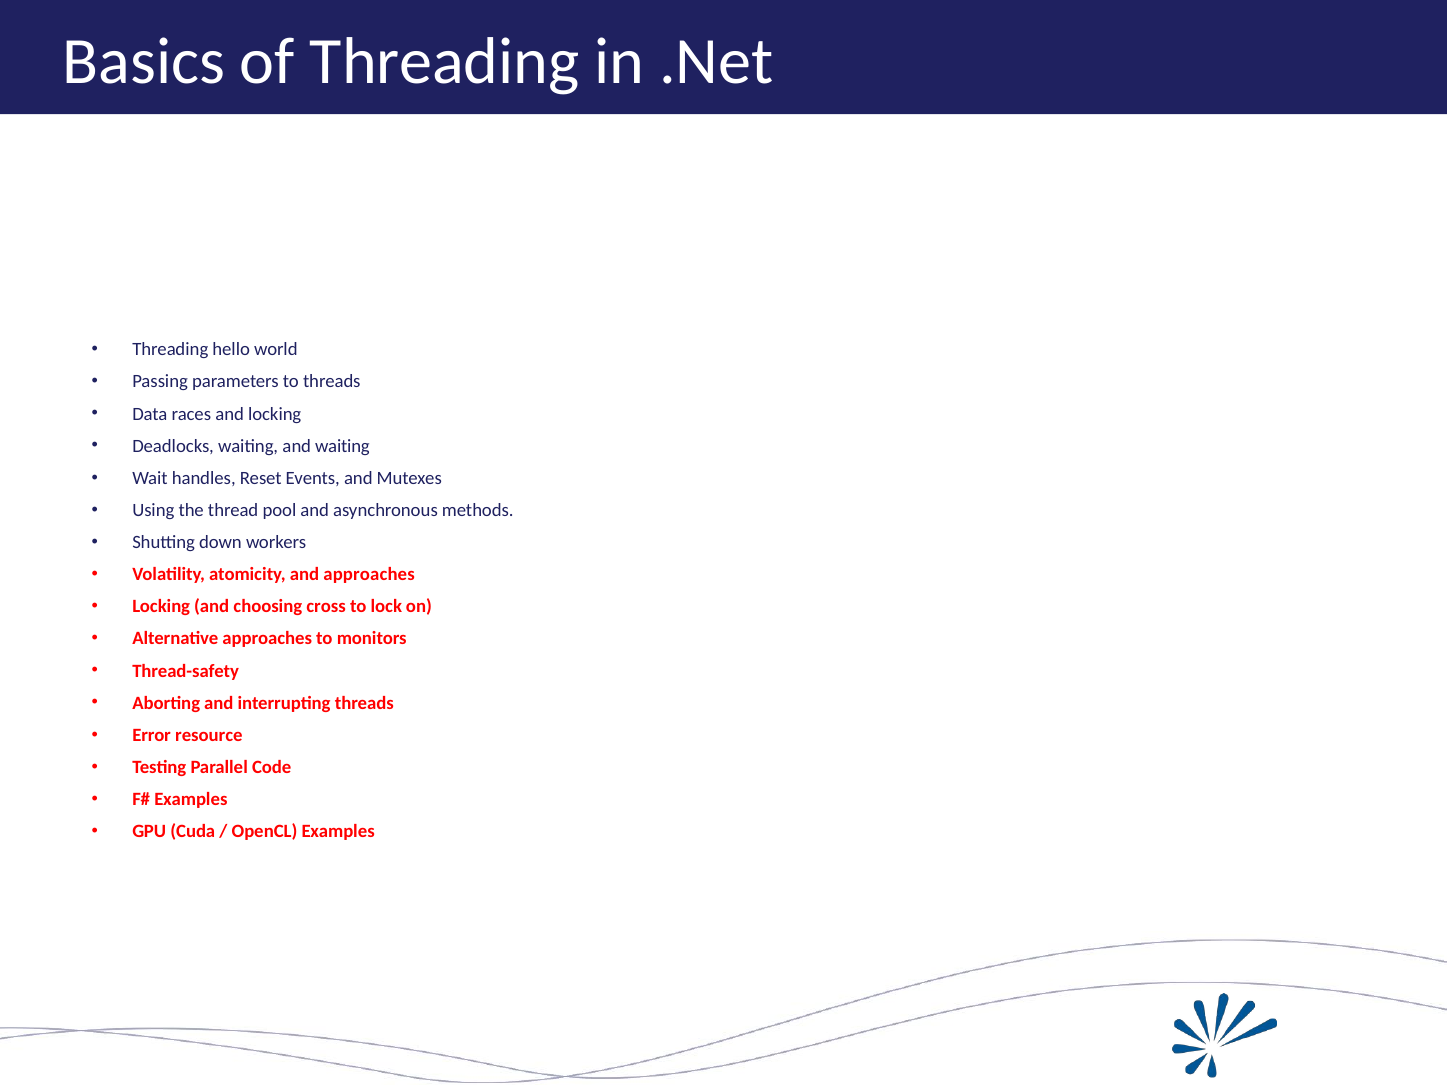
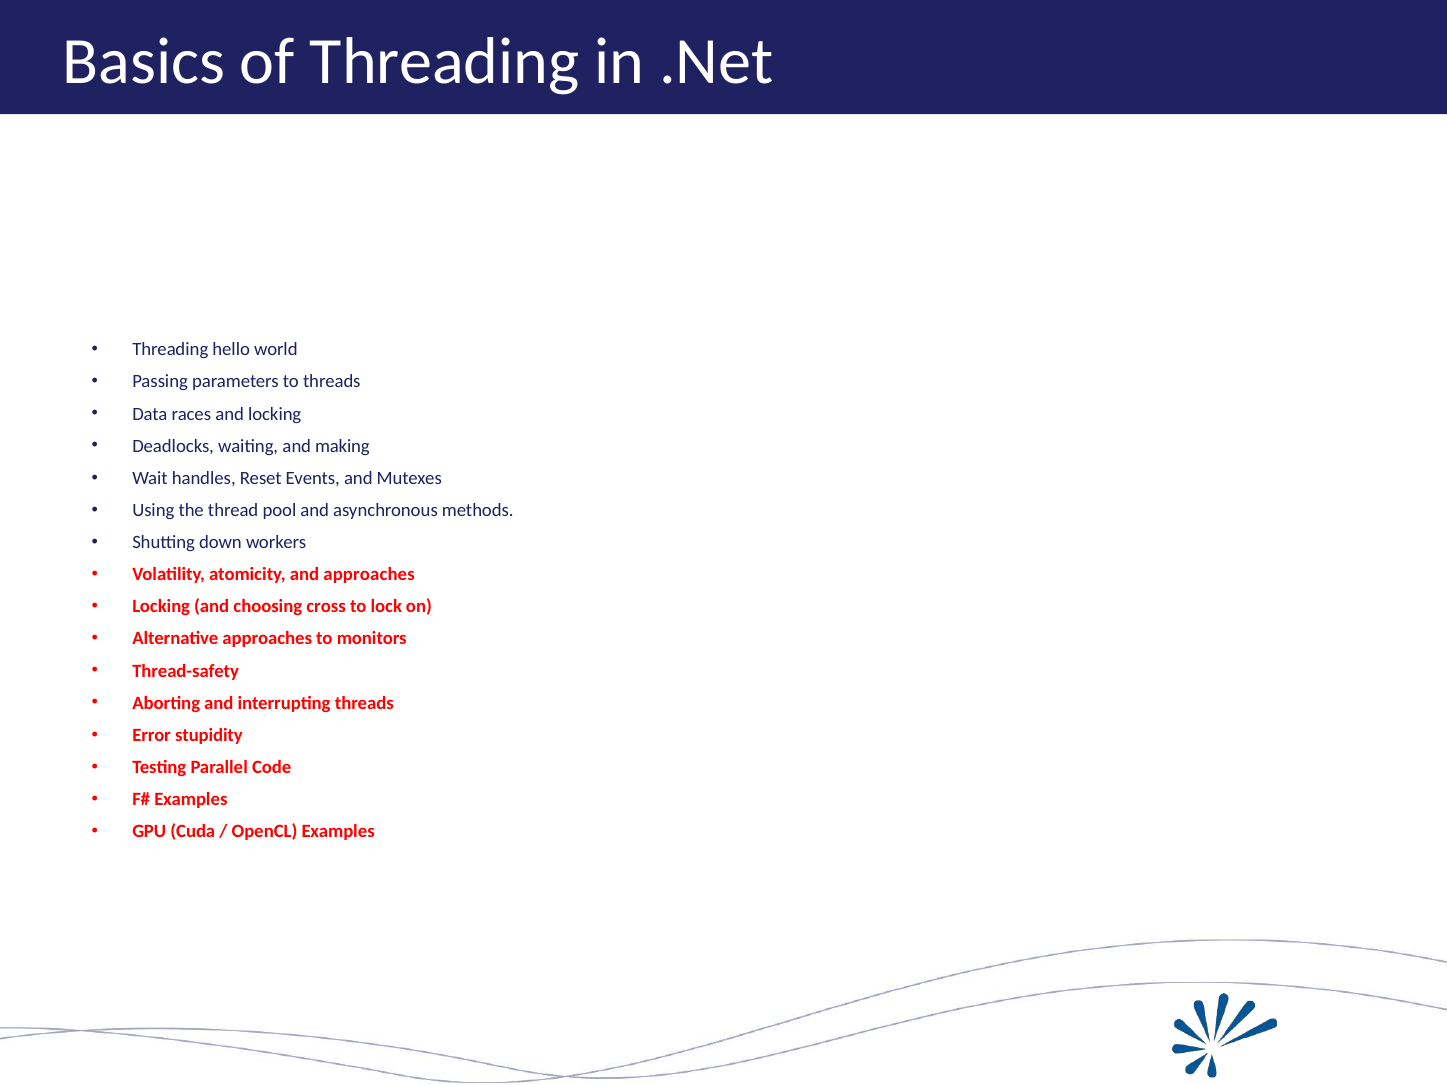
and waiting: waiting -> making (342, 446)
resource: resource -> stupidity (209, 735)
